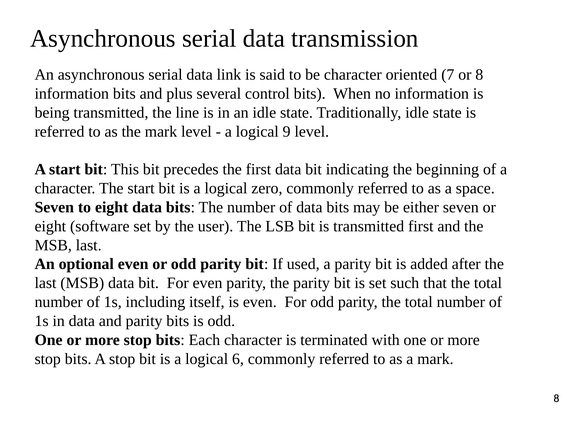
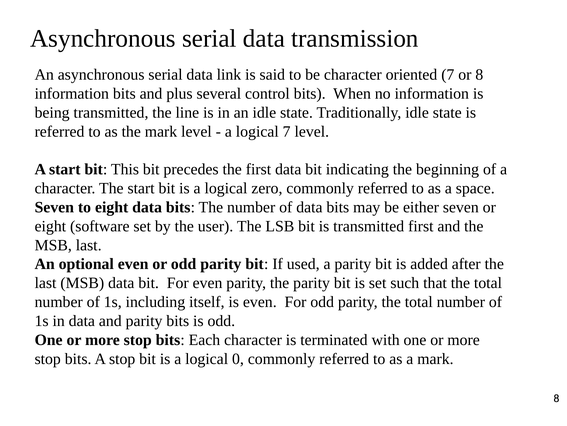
logical 9: 9 -> 7 (287, 131)
6: 6 -> 0 (238, 358)
